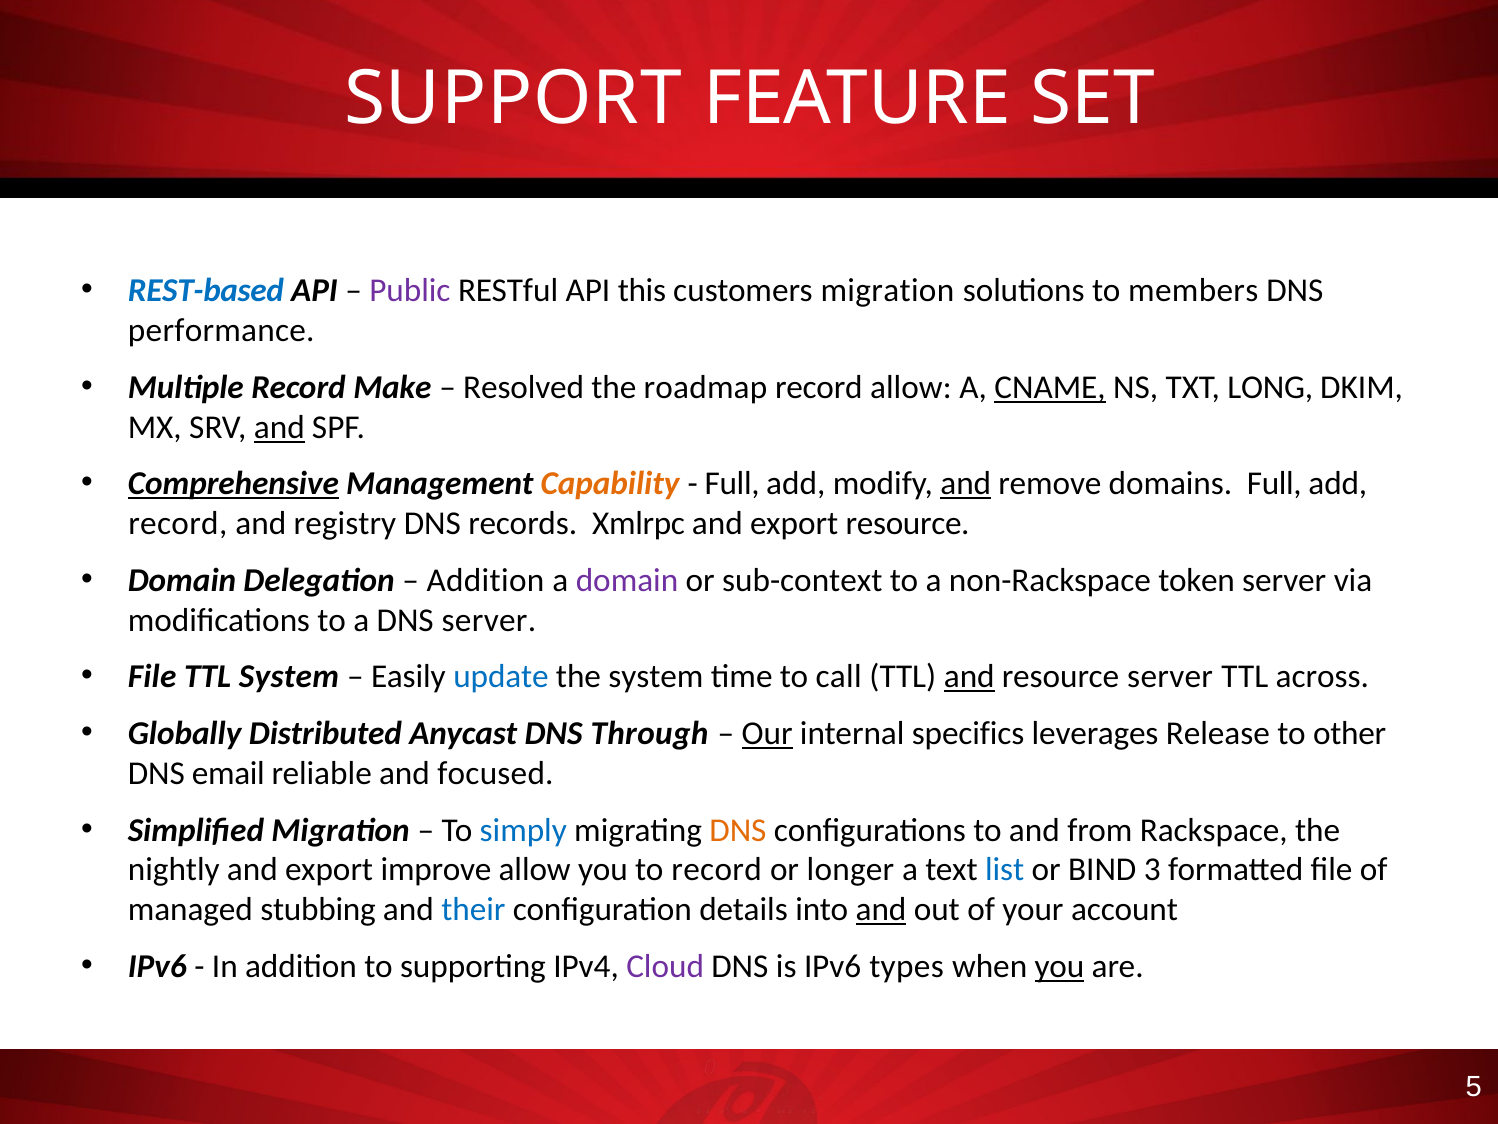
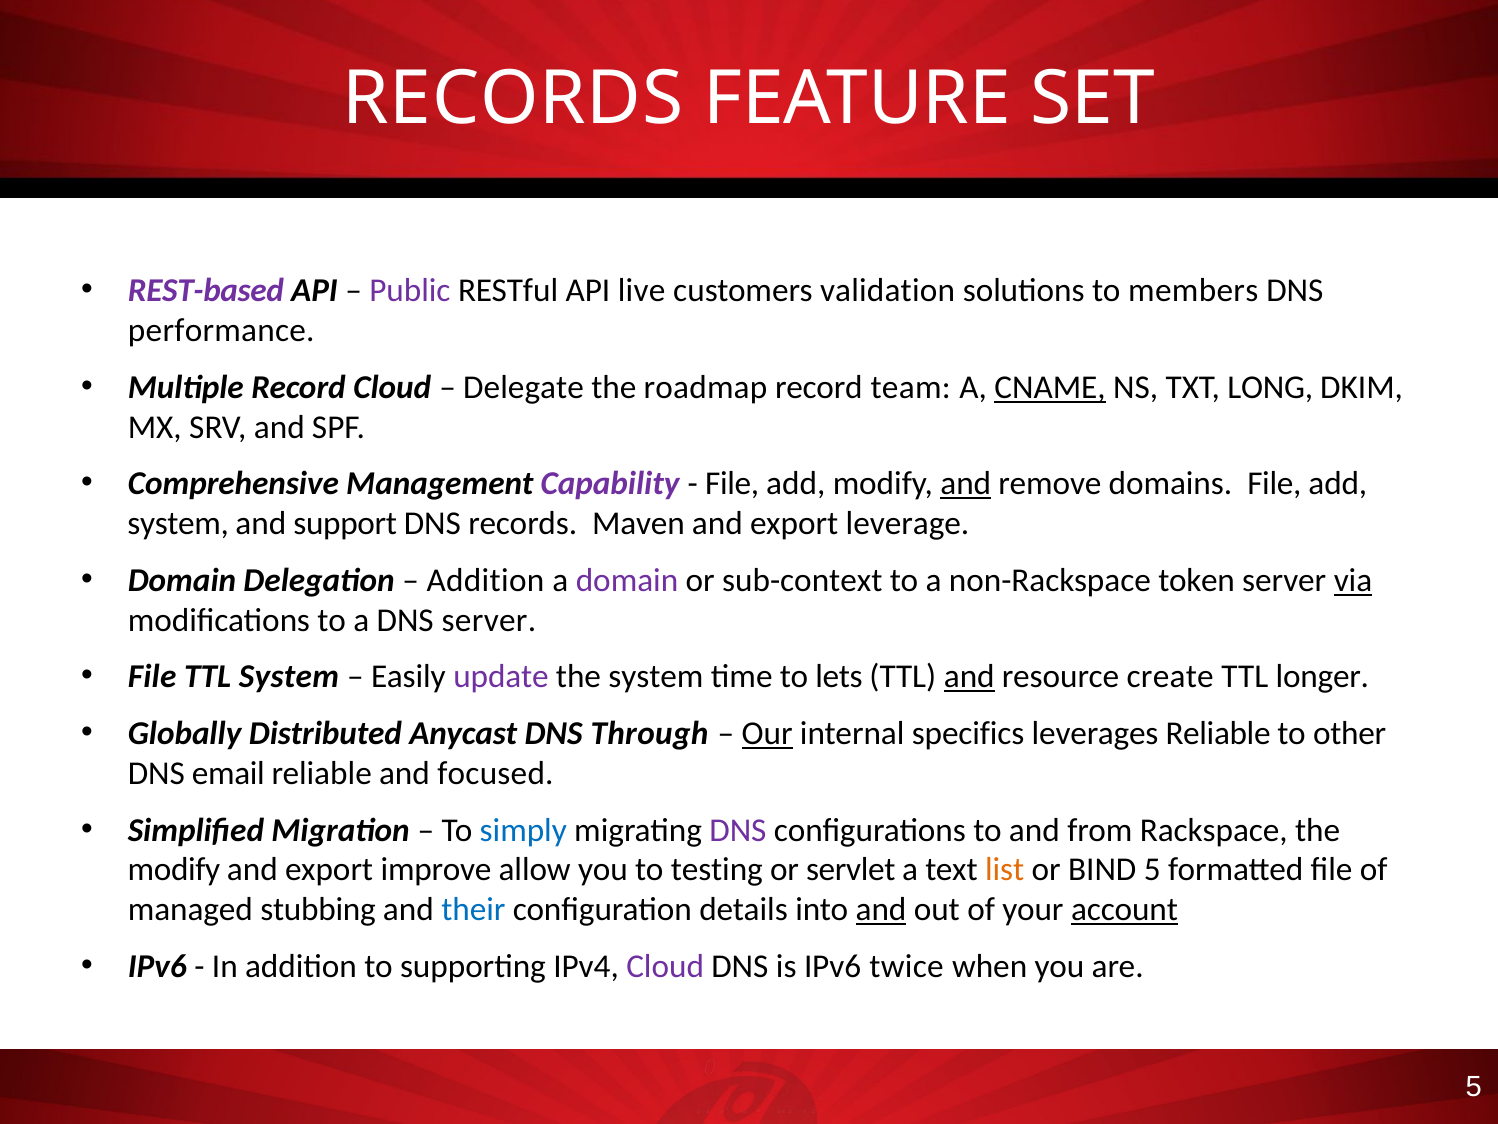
SUPPORT: SUPPORT -> RECORDS (513, 99)
REST-based colour: blue -> purple (206, 291)
this: this -> live (642, 291)
customers migration: migration -> validation (888, 291)
Record Make: Make -> Cloud (392, 387)
Resolved: Resolved -> Delegate (524, 387)
record allow: allow -> team (911, 387)
and underline: present -> none (279, 427)
Comprehensive underline: present -> none (233, 484)
Capability colour: orange -> purple (610, 484)
Full: Full -> File (732, 484)
domains Full: Full -> File (1274, 484)
record: record -> system (178, 524)
registry: registry -> support (345, 524)
Xmlrpc: Xmlrpc -> Maven (638, 524)
export resource: resource -> leverage (907, 524)
via underline: none -> present (1353, 580)
update colour: blue -> purple (501, 677)
call: call -> lets (839, 677)
resource server: server -> create (1170, 677)
across: across -> longer (1322, 677)
leverages Release: Release -> Reliable (1218, 733)
DNS colour: orange -> purple (738, 830)
nightly: nightly -> modify (174, 870)
to record: record -> testing (717, 870)
longer: longer -> servlet (851, 870)
list colour: blue -> orange (1005, 870)
BIND 3: 3 -> 5 (1152, 870)
account underline: none -> present (1124, 910)
types: types -> twice (907, 966)
you underline: present -> none (1059, 966)
